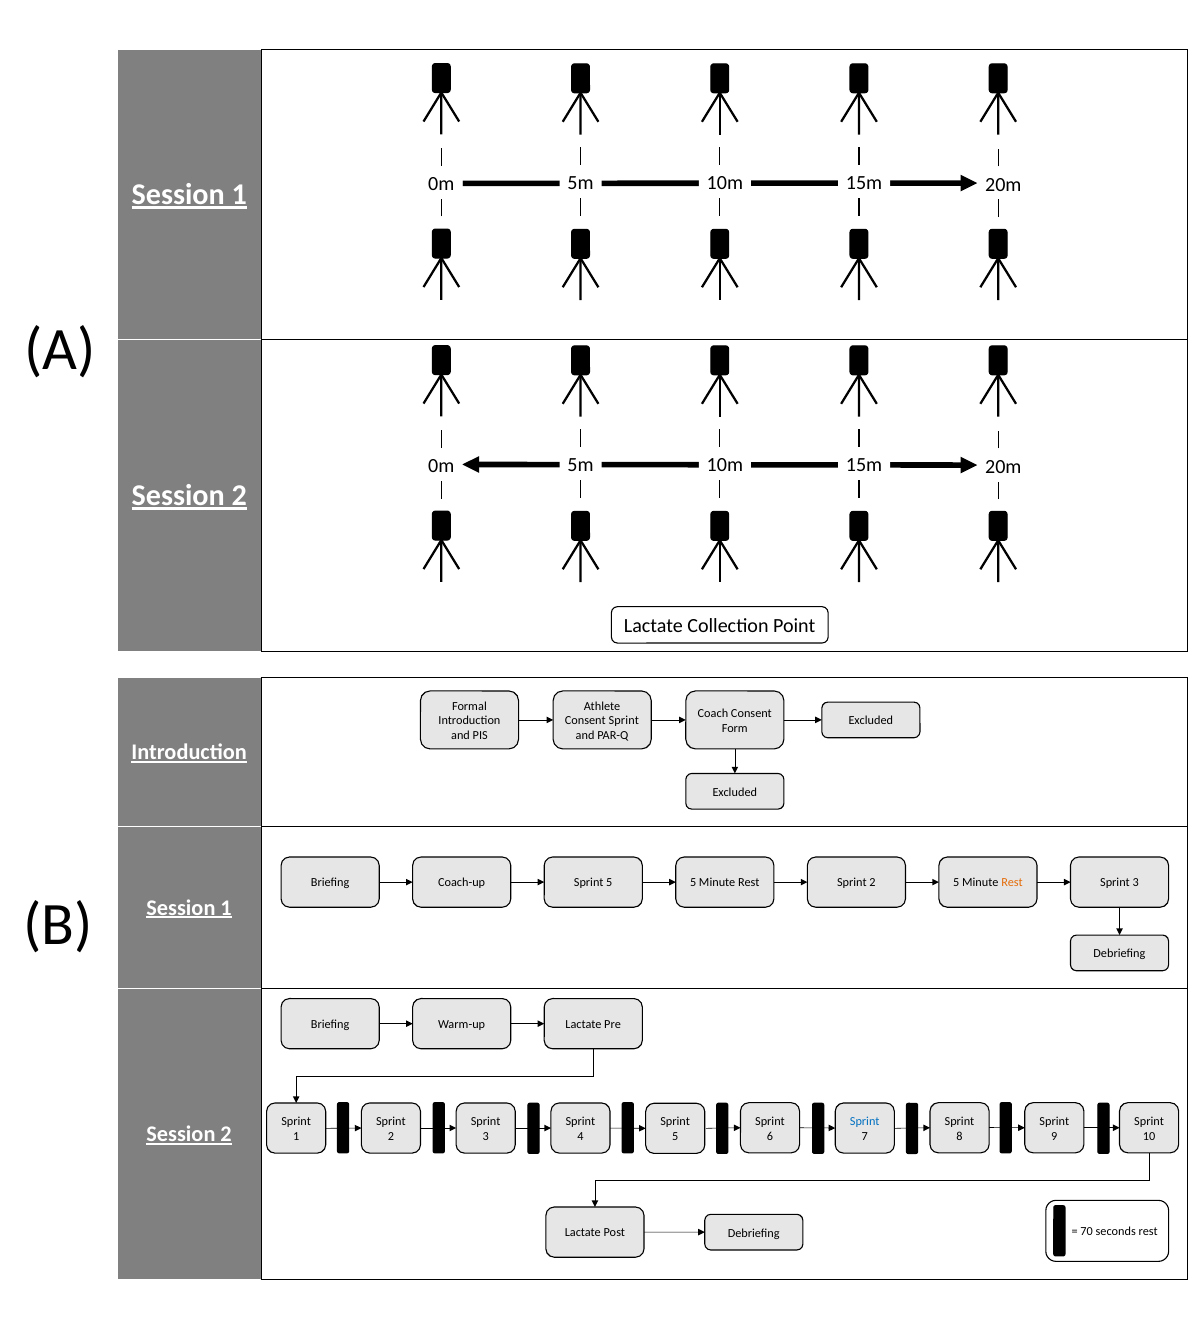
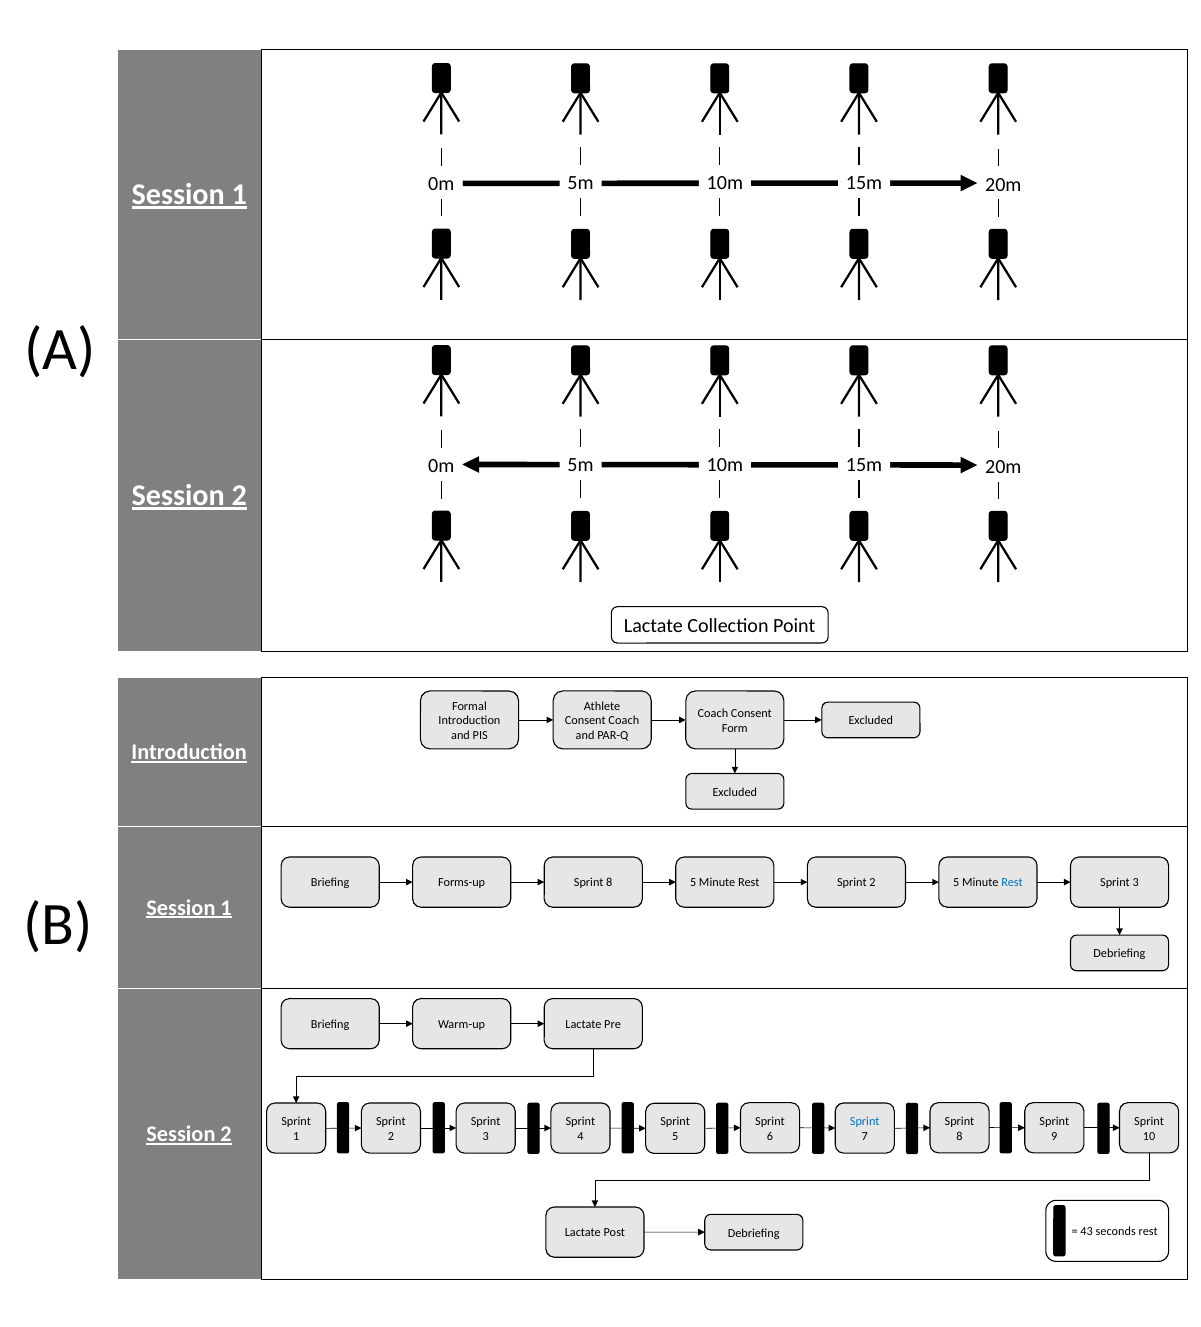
Consent Sprint: Sprint -> Coach (624, 721)
Coach-up: Coach-up -> Forms-up (462, 883)
5: 5 -> 8 (609, 883)
Rest colour: orange -> blue (1012, 883)
70: 70 -> 43 (1087, 1232)
